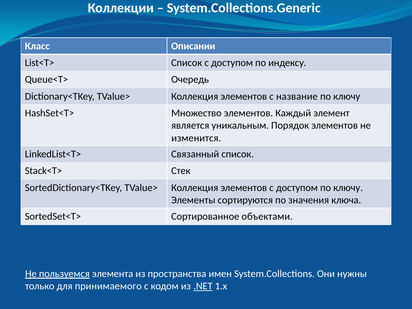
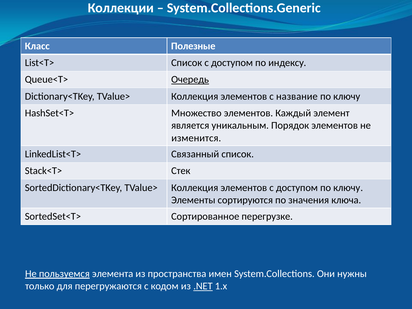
Описании: Описании -> Полезные (193, 46)
Очередь underline: none -> present (190, 80)
объектами: объектами -> перегрузке (267, 216)
принимаемого: принимаемого -> перегружаются (108, 286)
